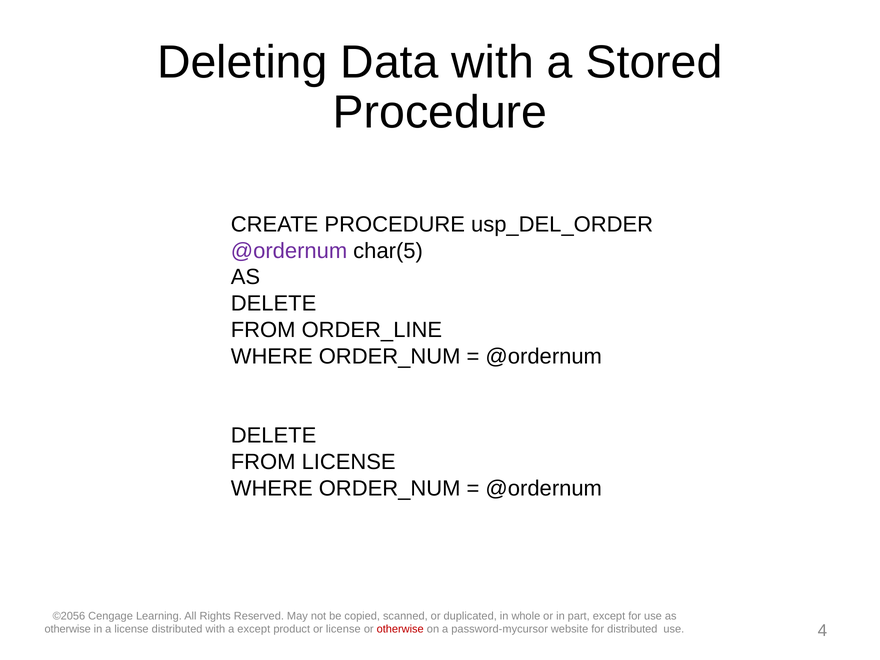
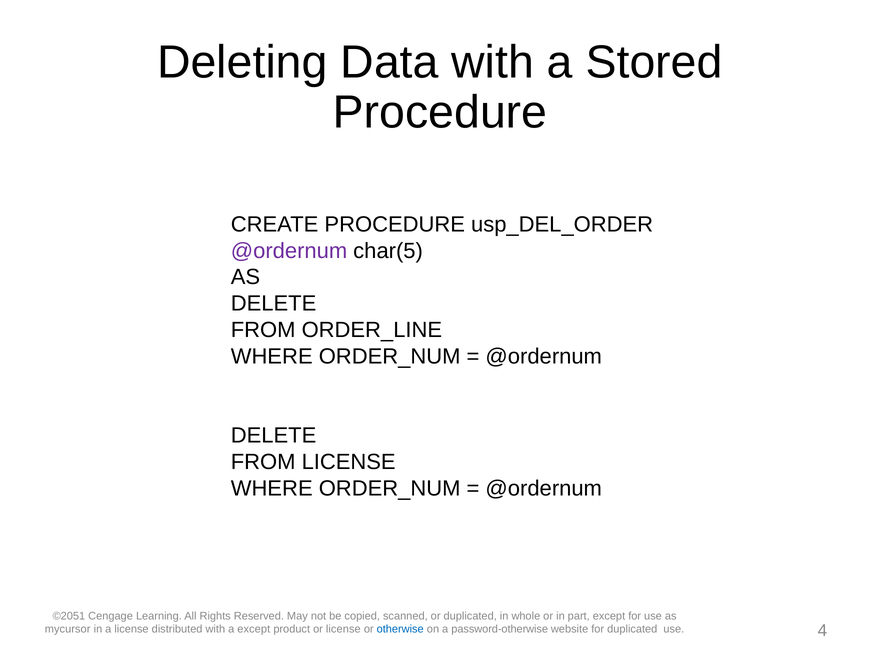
©2056: ©2056 -> ©2051 (69, 616)
otherwise: otherwise -> mycursor (68, 629)
otherwise colour: red -> blue (400, 629)
password-mycursor: password-mycursor -> password-otherwise (500, 629)
for distributed: distributed -> duplicated (632, 629)
